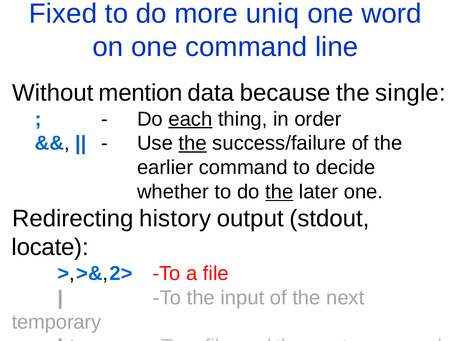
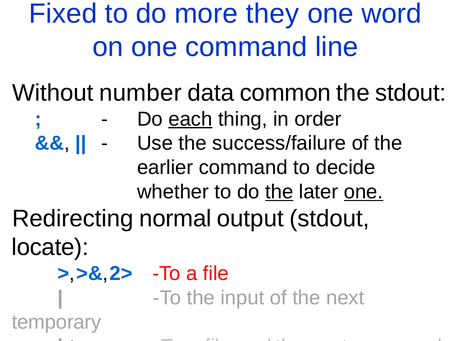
uniq: uniq -> they (272, 14)
mention: mention -> number (140, 93)
because: because -> common (285, 93)
the single: single -> stdout (411, 93)
the underline: present -> none (193, 143)
one underline: none -> present (364, 192)
history: history -> normal (175, 219)
